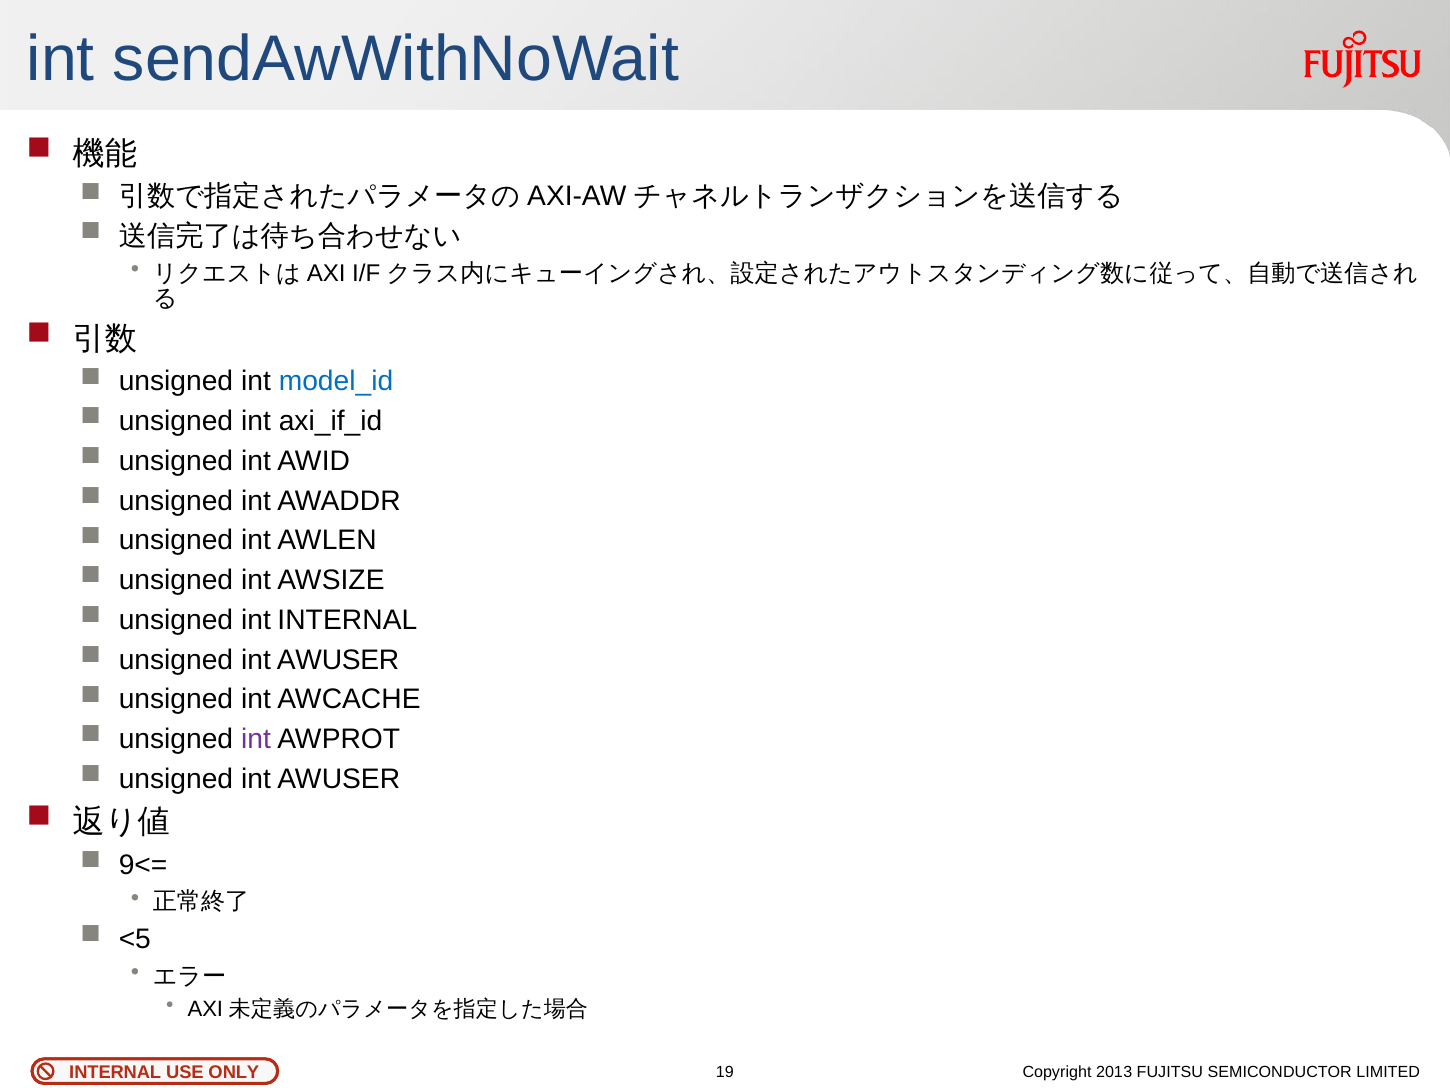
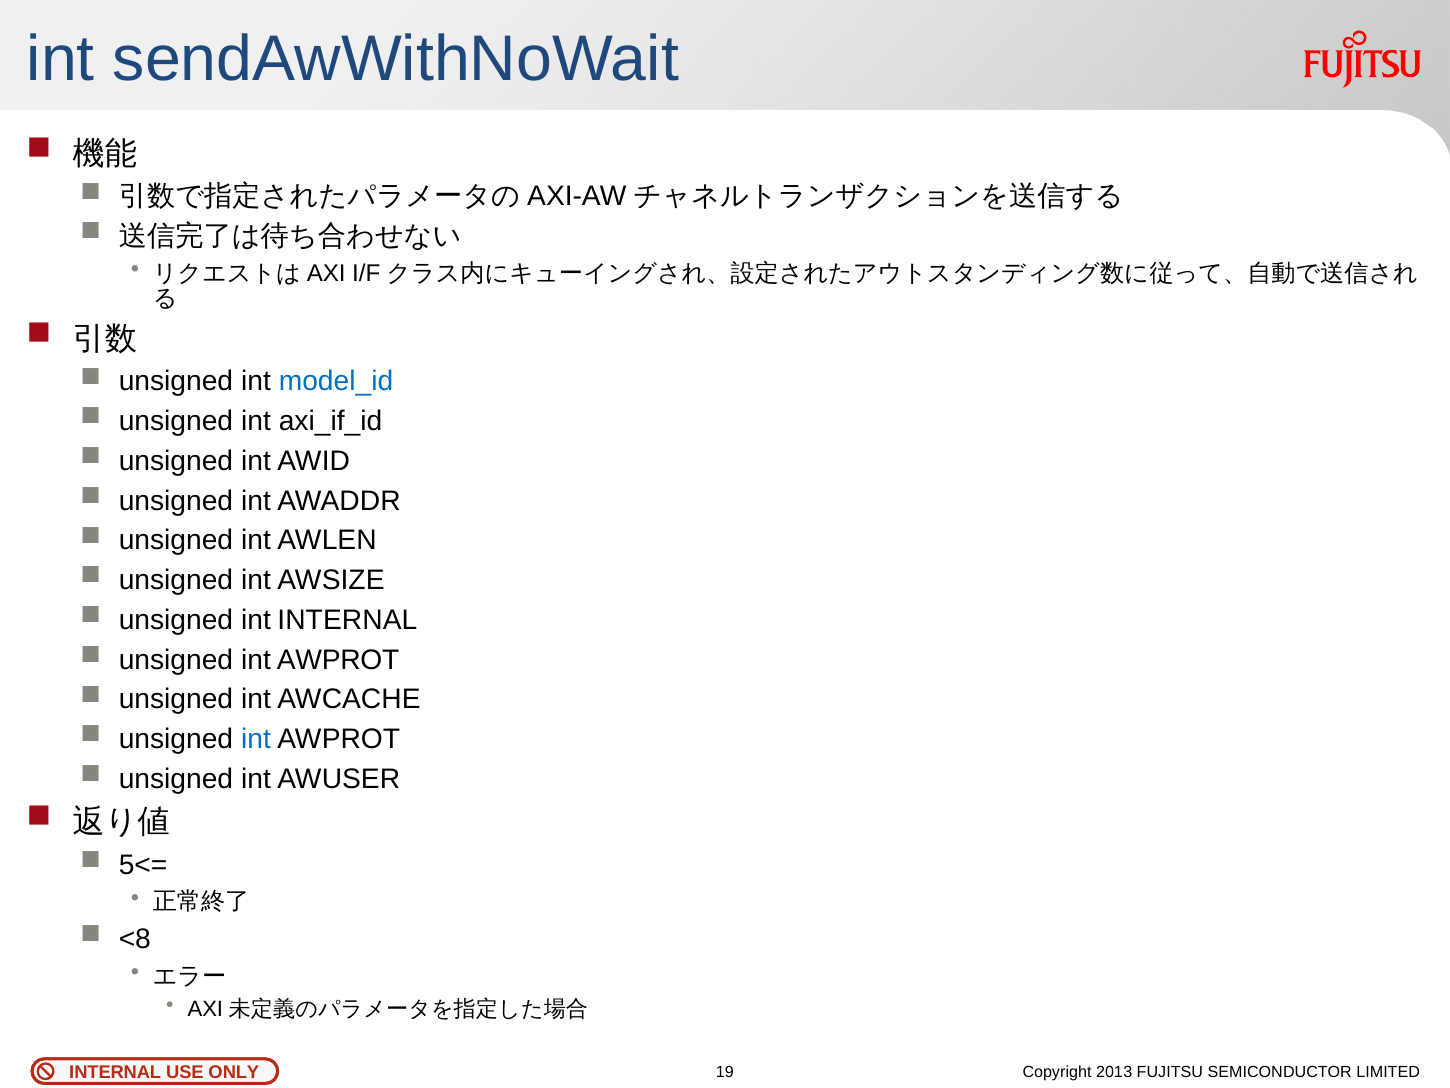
AWUSER: AWUSER -> AWPROT (338, 659)
int colour: purple -> blue (256, 739)
9<=: 9<= -> 5<= (143, 864)
<5: <5 -> <8 (135, 939)
